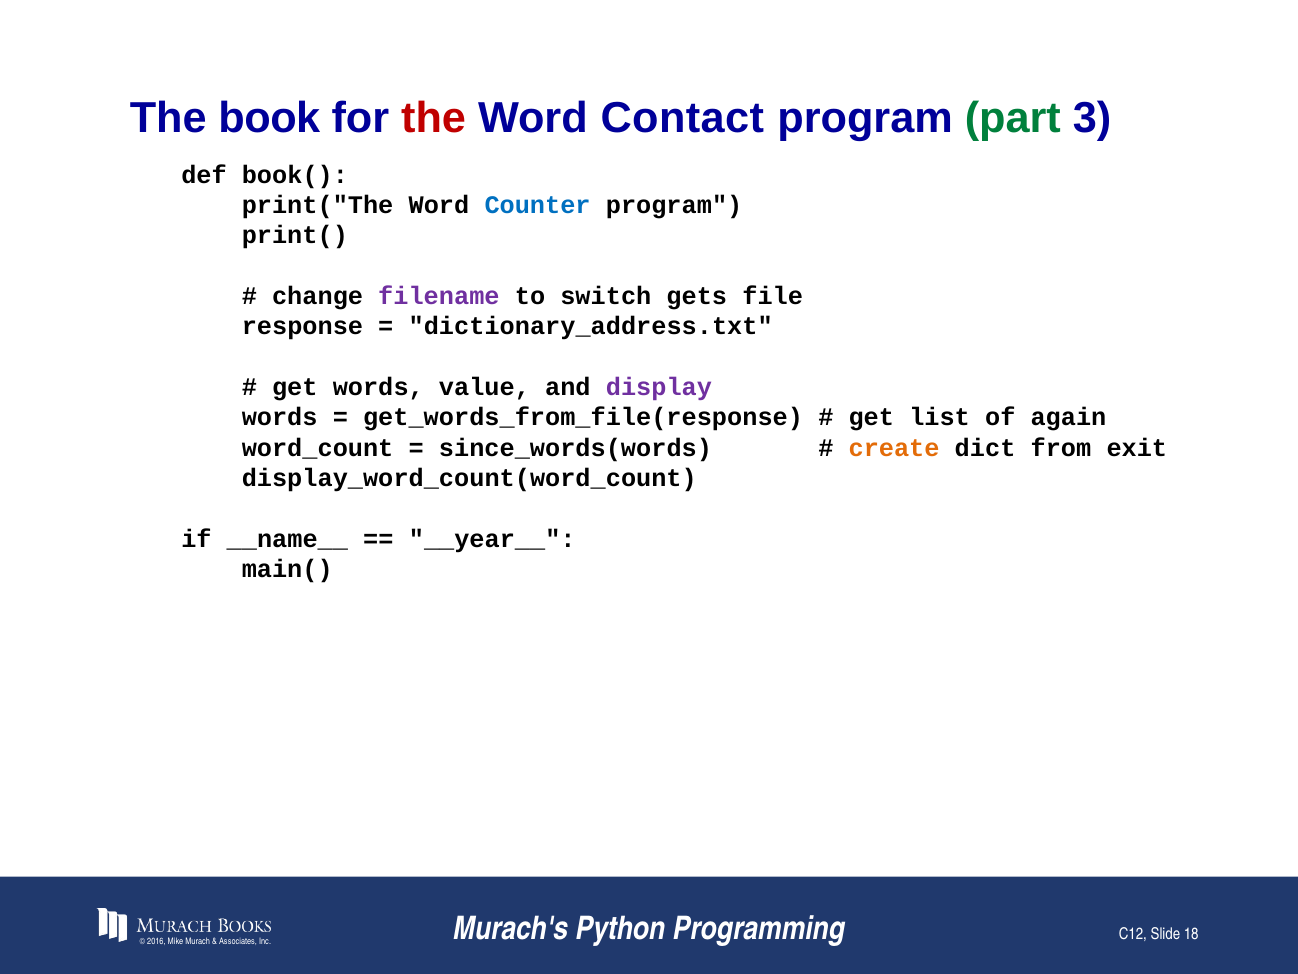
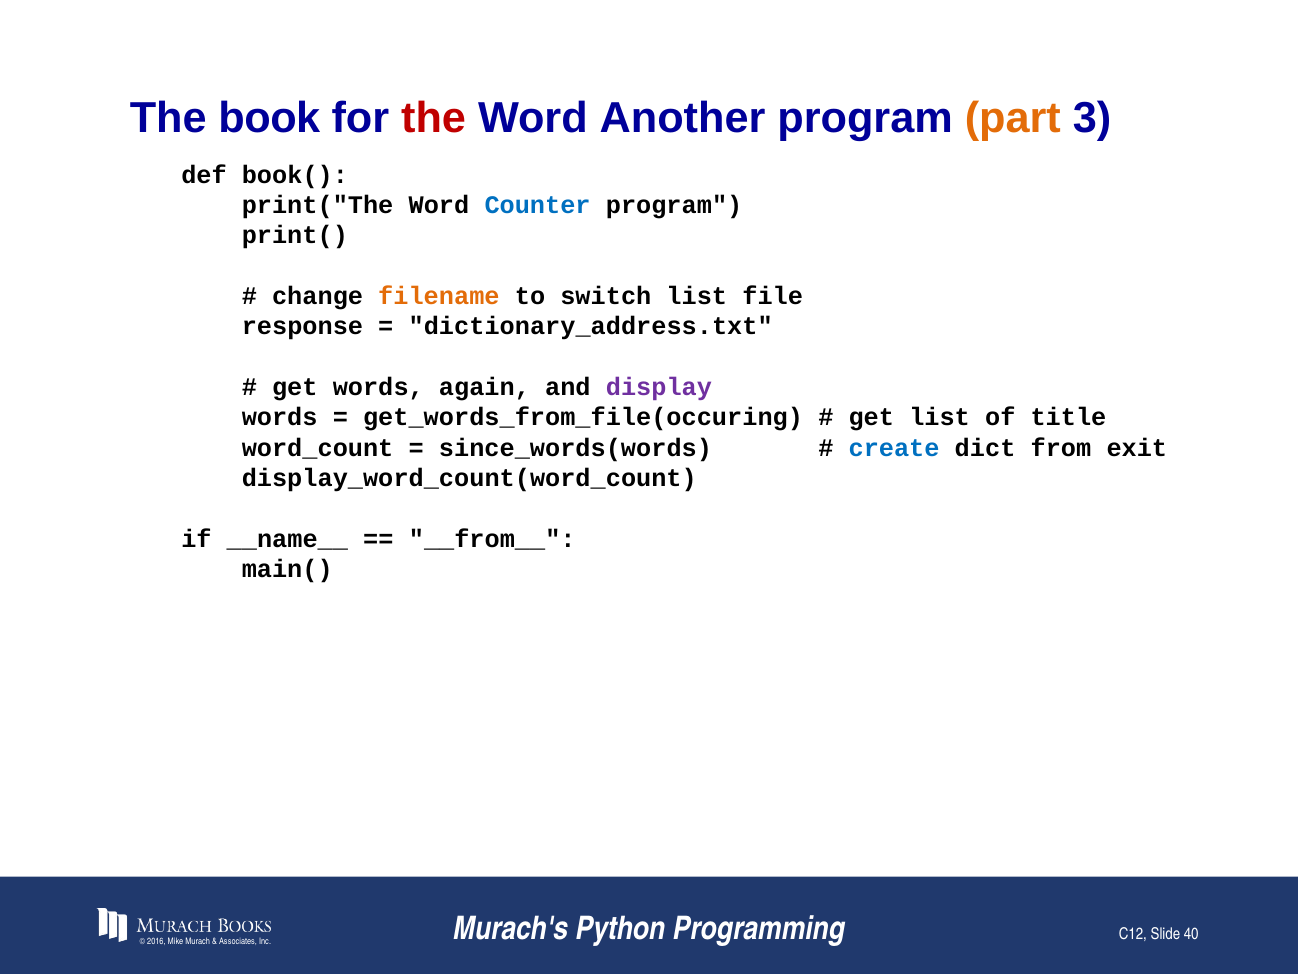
Contact: Contact -> Another (683, 118)
part colour: green -> orange (1013, 118)
filename colour: purple -> orange (439, 296)
switch gets: gets -> list (697, 296)
value: value -> again (484, 387)
get_words_from_file(response: get_words_from_file(response -> get_words_from_file(occuring (583, 417)
again: again -> title (1068, 417)
create colour: orange -> blue (894, 448)
__year__: __year__ -> __from__ (492, 538)
18: 18 -> 40 (1191, 934)
